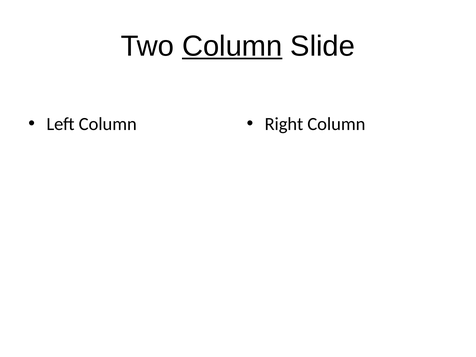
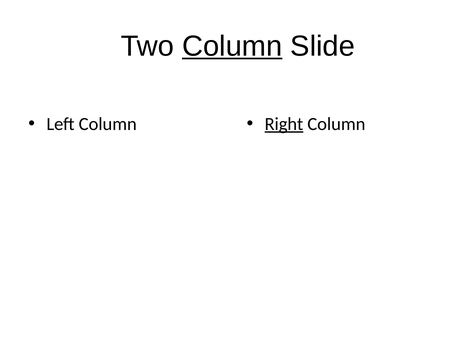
Right underline: none -> present (284, 124)
